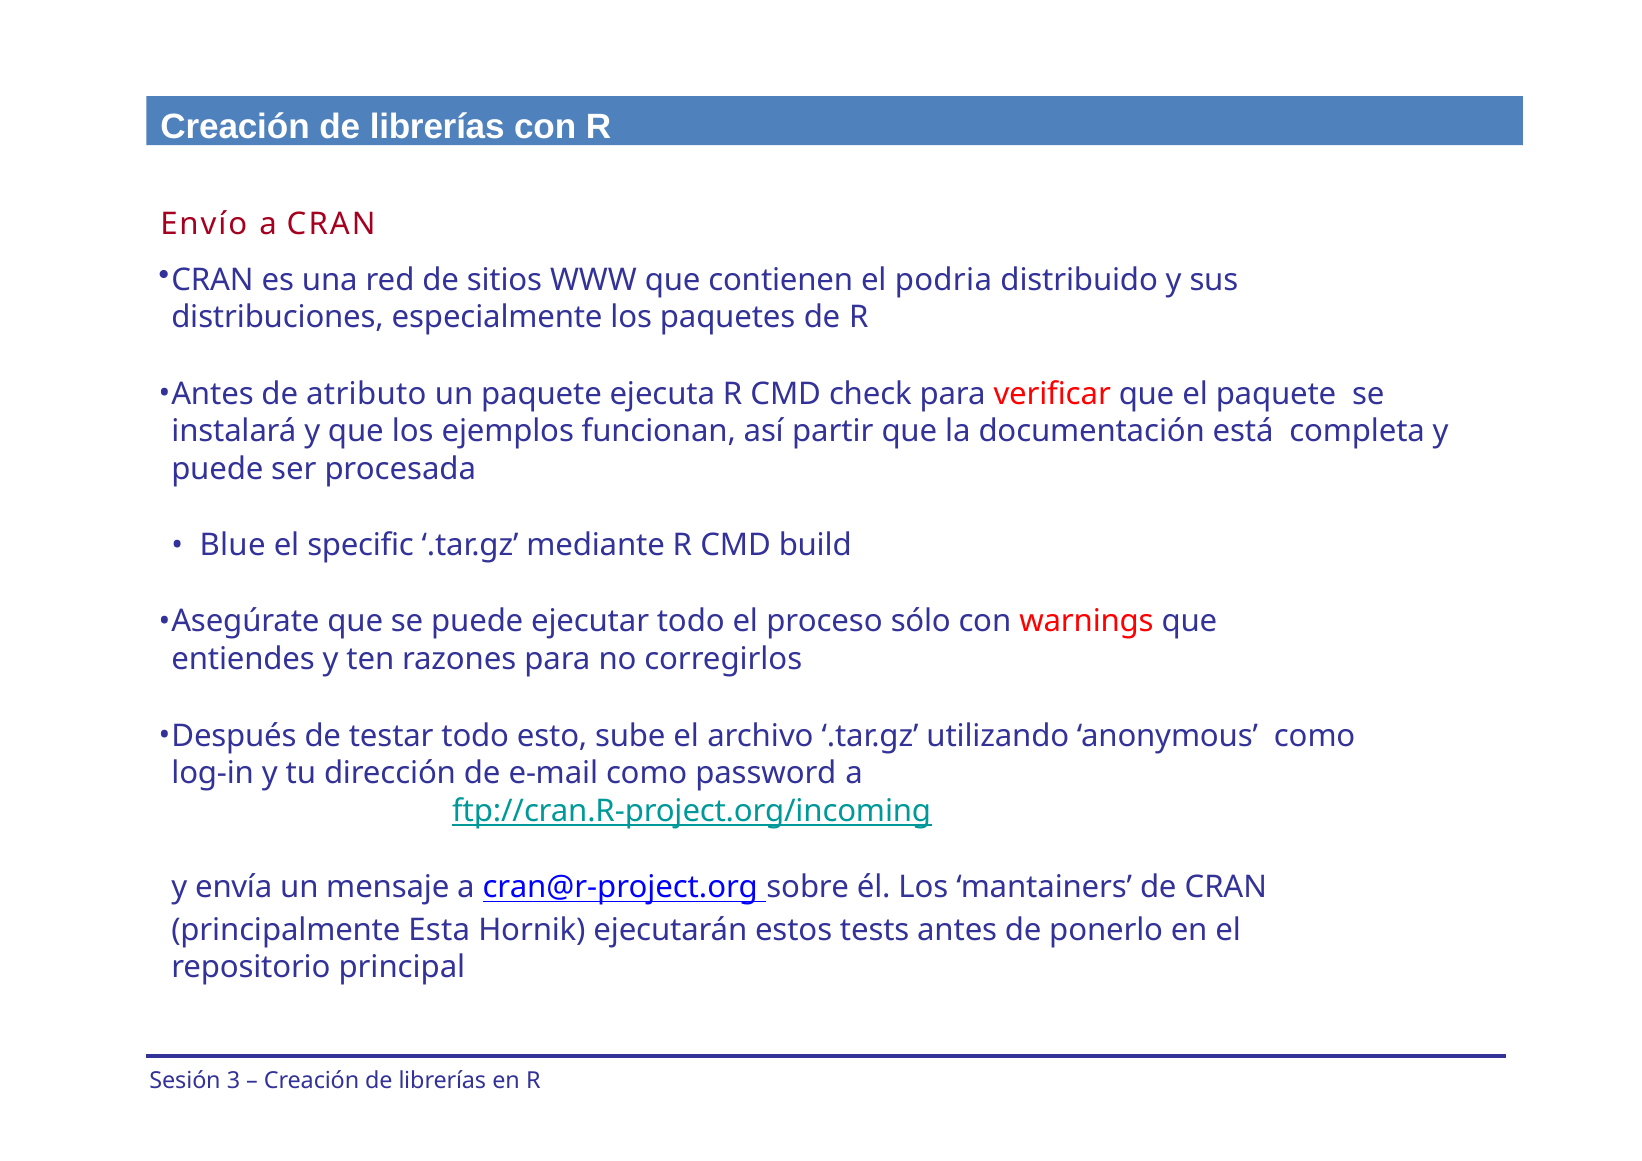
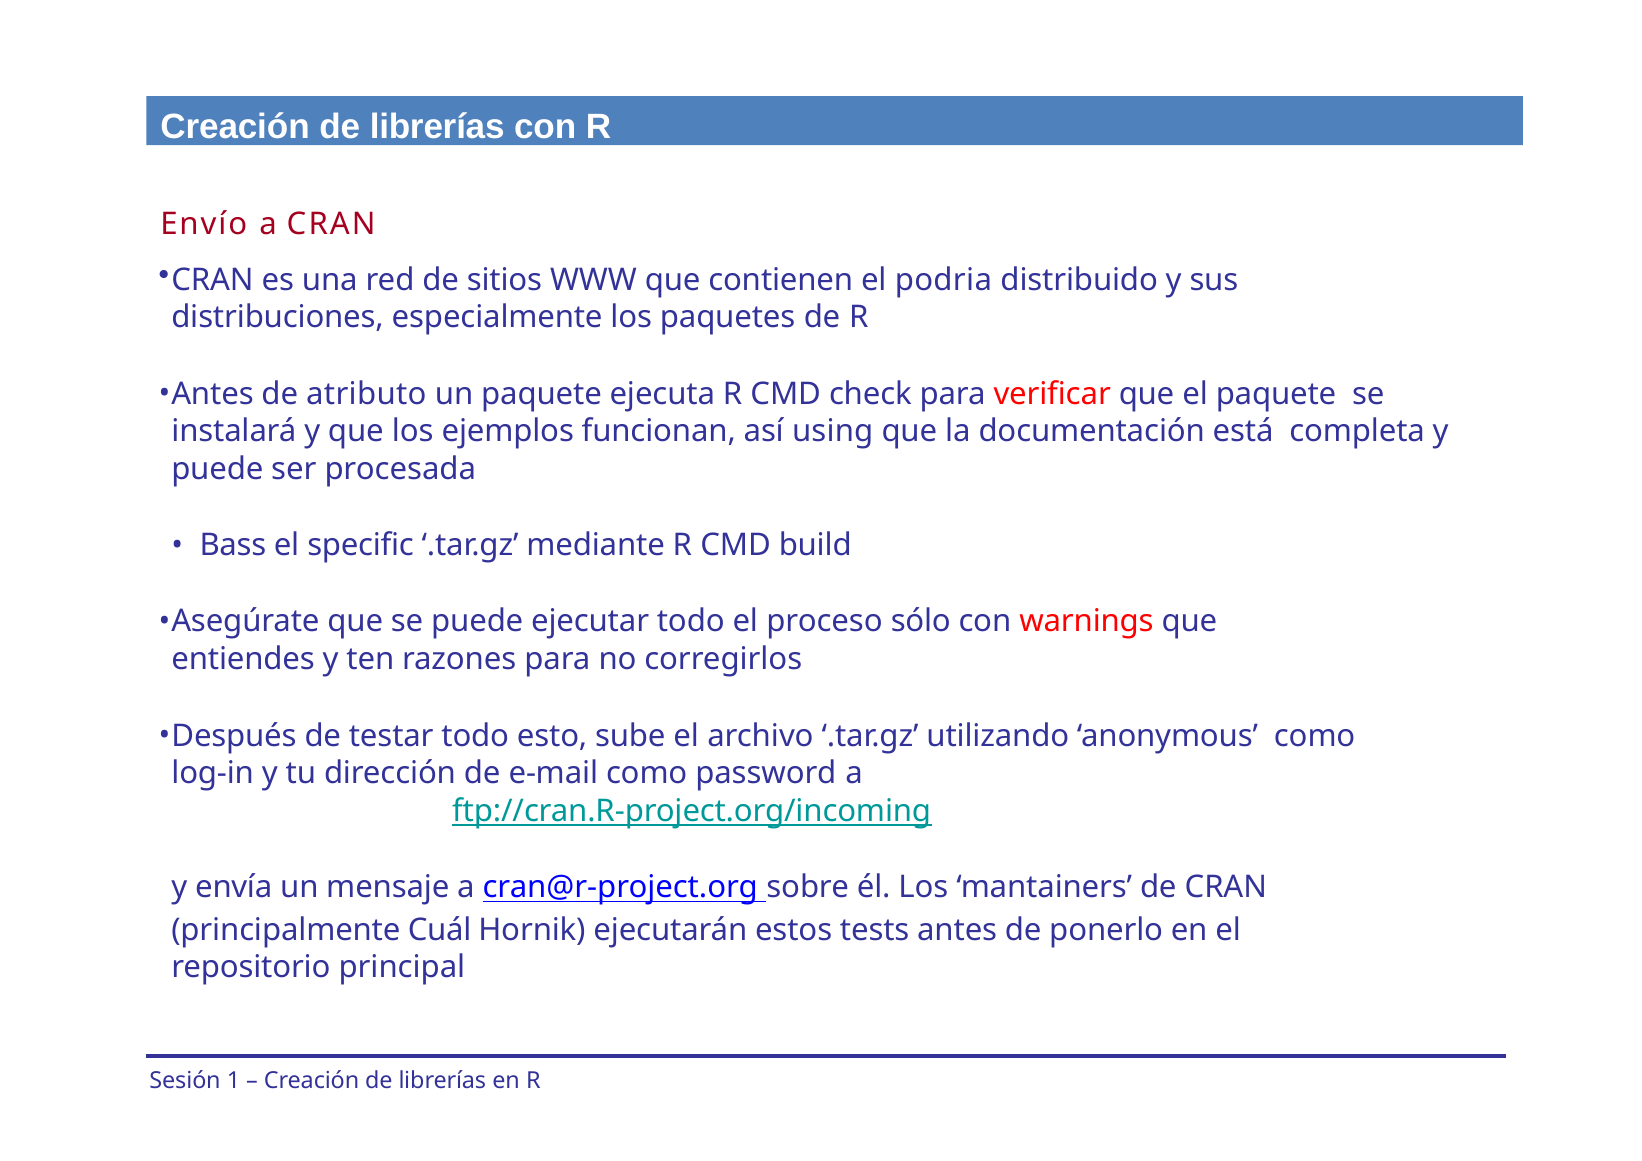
partir: partir -> using (833, 431)
Blue: Blue -> Bass (233, 545)
Esta: Esta -> Cuál (440, 929)
3: 3 -> 1 (233, 1080)
